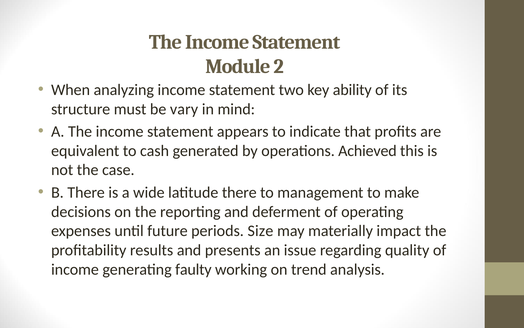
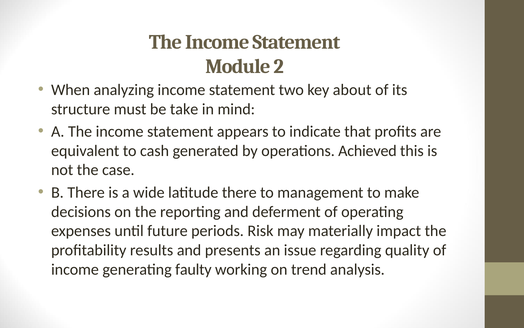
ability: ability -> about (352, 90)
vary: vary -> take (184, 109)
Size: Size -> Risk (260, 231)
